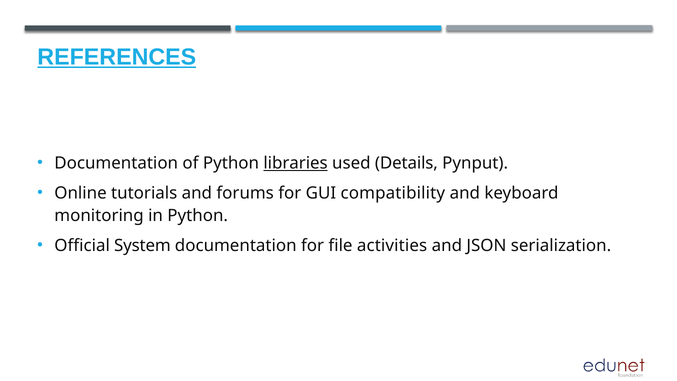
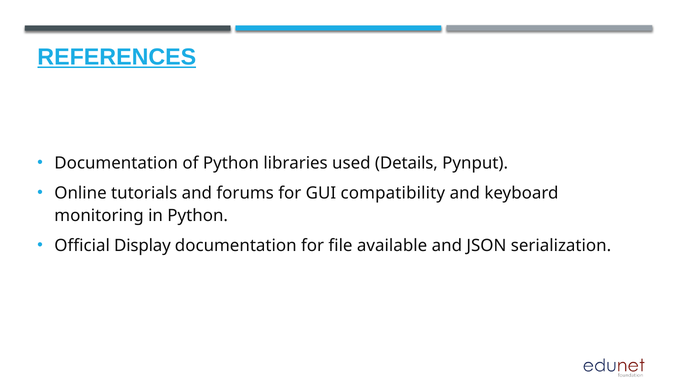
libraries underline: present -> none (296, 163)
System: System -> Display (142, 245)
activities: activities -> available (392, 245)
